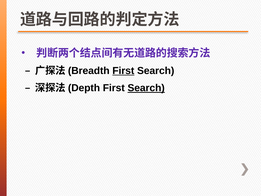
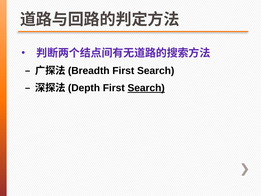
First underline: present -> none (123, 71)
